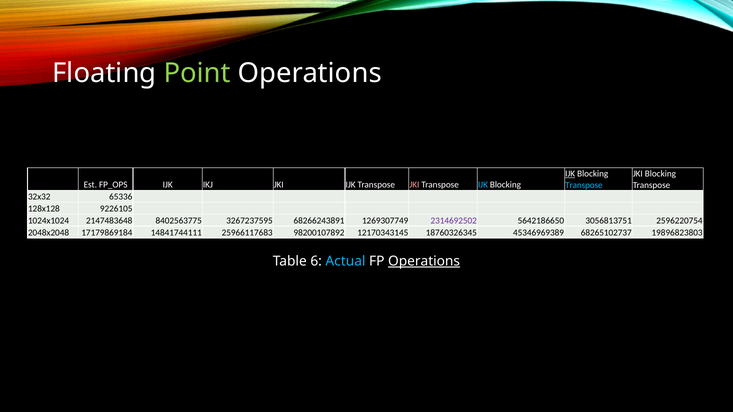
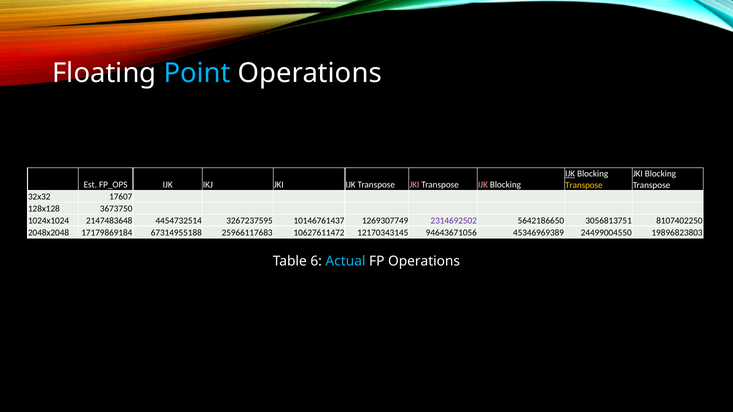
Point colour: light green -> light blue (197, 73)
IJK colour: light blue -> pink (483, 185)
Transpose colour: light blue -> yellow (584, 185)
65336: 65336 -> 17607 (121, 197)
9226105: 9226105 -> 3673750 (116, 209)
8402563775: 8402563775 -> 4454732514 (179, 221)
68266243891: 68266243891 -> 10146761437 (319, 221)
2596220754: 2596220754 -> 8107402250 (679, 221)
14841744111: 14841744111 -> 67314955188 (176, 233)
98200107892: 98200107892 -> 10627611472 (319, 233)
18760326345: 18760326345 -> 94643671056 (451, 233)
68265102737: 68265102737 -> 24499004550 (606, 233)
Operations underline: present -> none (424, 261)
